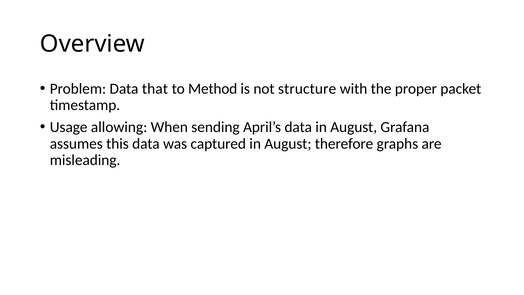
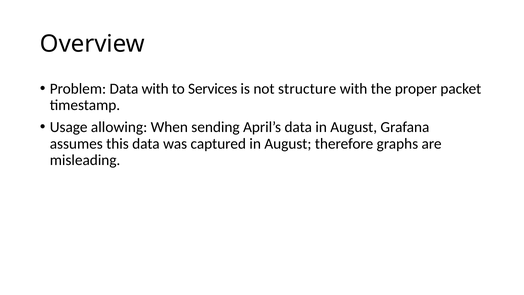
Data that: that -> with (155, 89)
Method: Method -> Services (213, 89)
